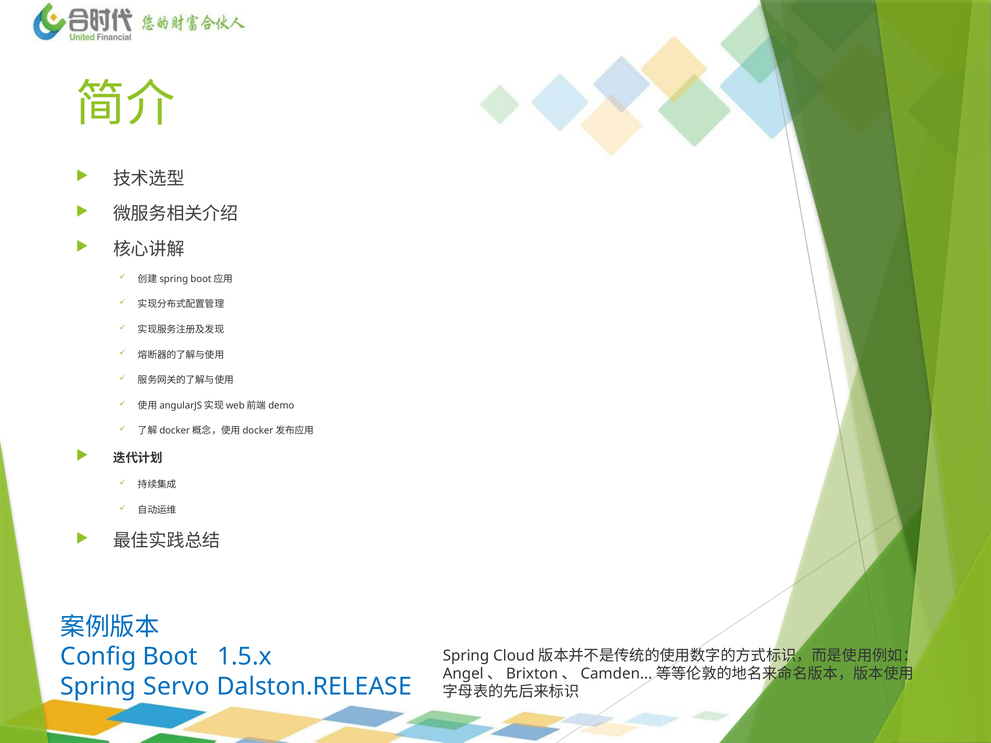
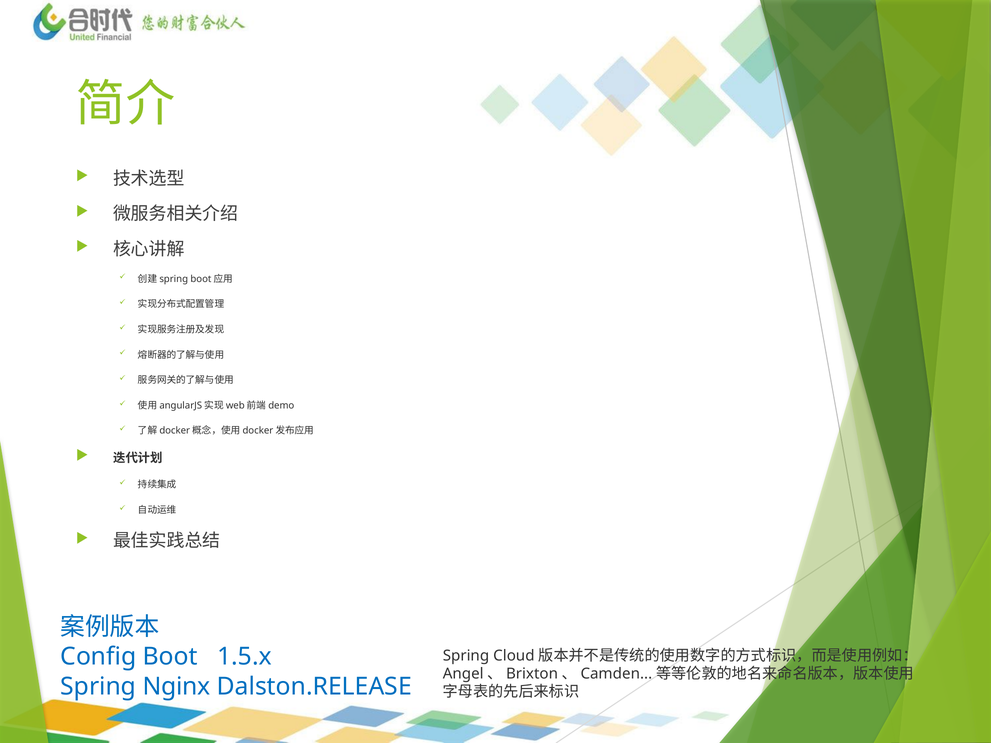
Servo: Servo -> Nginx (177, 687)
